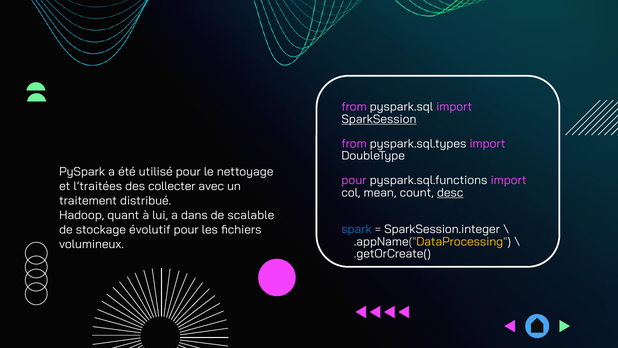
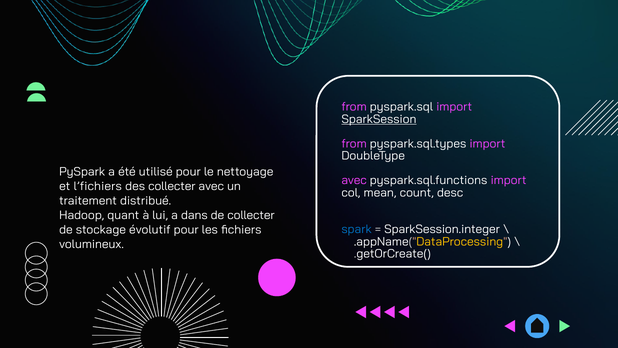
pour: pour -> avec (354, 180)
l’traitées: l’traitées -> l’fichiers (98, 186)
desc underline: present -> none (450, 192)
de scalable: scalable -> collecter (251, 215)
